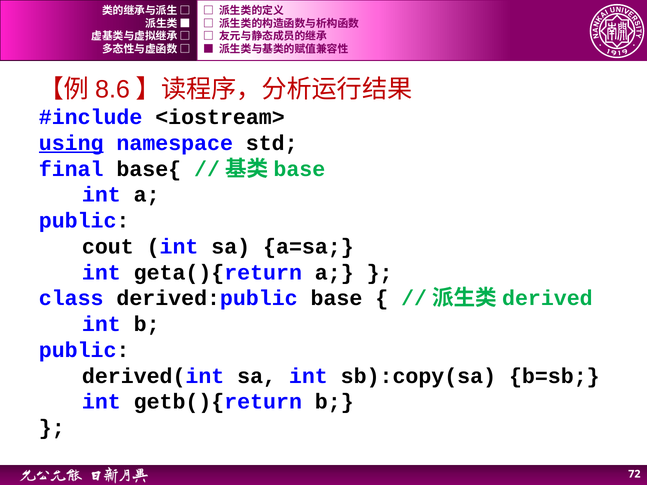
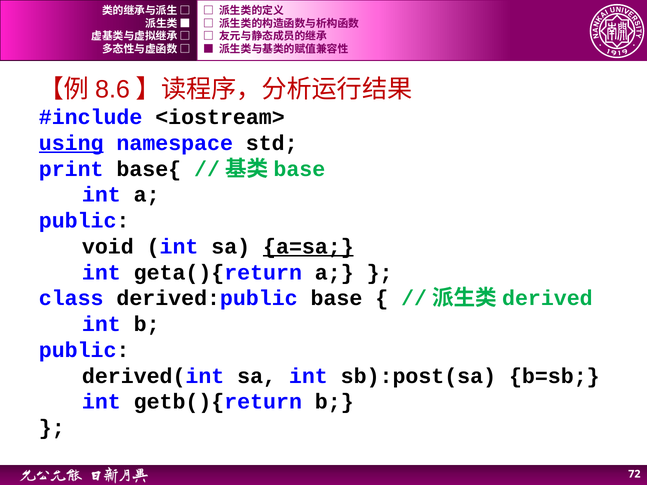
final: final -> print (71, 169)
cout: cout -> void (108, 247)
a=sa underline: none -> present (308, 247)
sb):copy(sa: sb):copy(sa -> sb):post(sa (418, 376)
